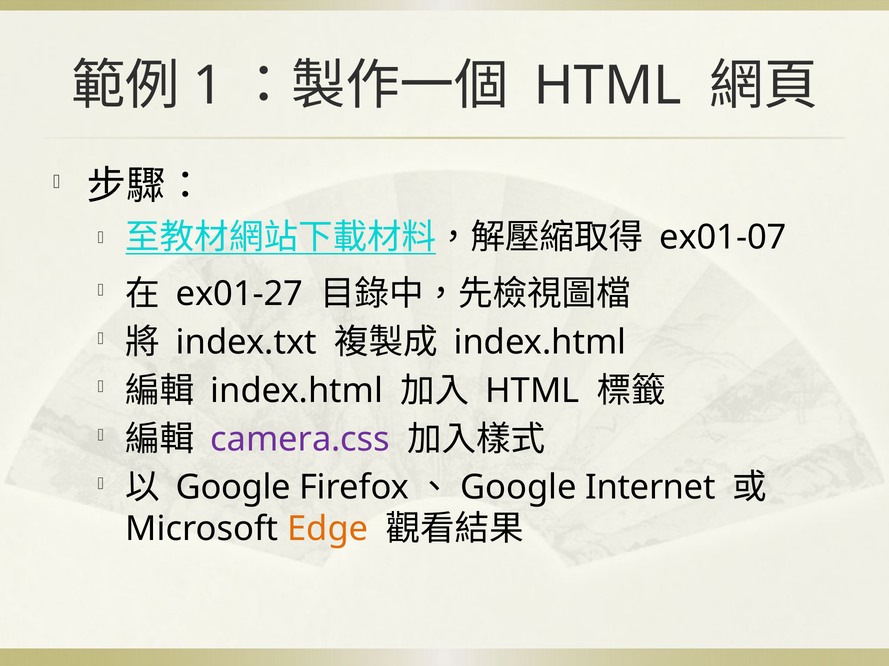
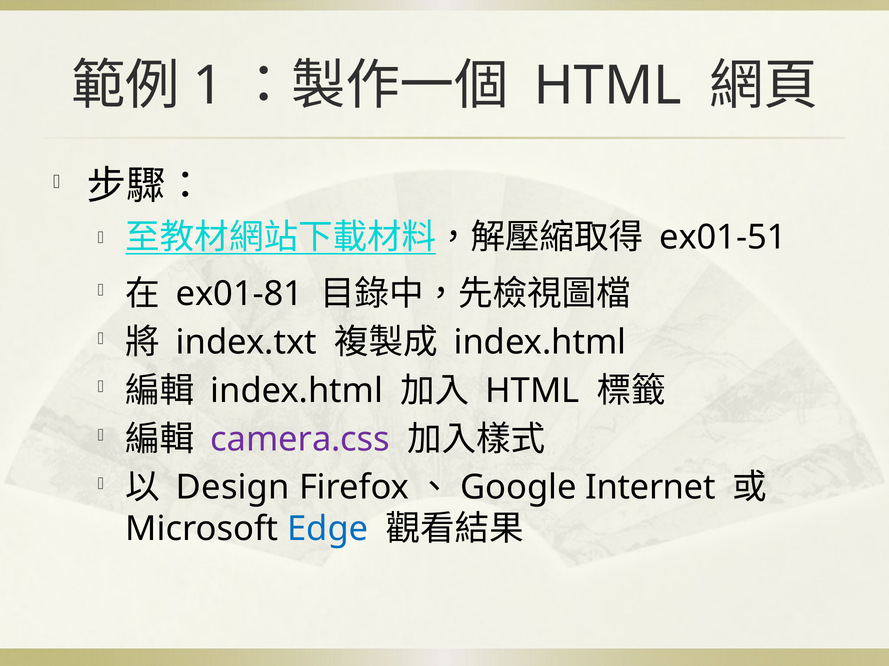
ex01-07: ex01-07 -> ex01-51 (723, 237)
ex01-27: ex01-27 -> ex01-81 (240, 294)
Google: Google -> Design (233, 488)
Edge colour: orange -> blue (328, 530)
